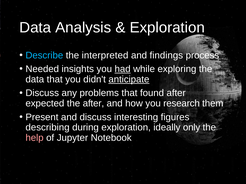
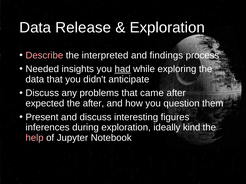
Analysis: Analysis -> Release (83, 28)
Describe colour: light blue -> pink (44, 55)
anticipate underline: present -> none (129, 80)
found: found -> came (152, 93)
research: research -> question (181, 104)
describing: describing -> inferences (48, 128)
only: only -> kind (192, 128)
